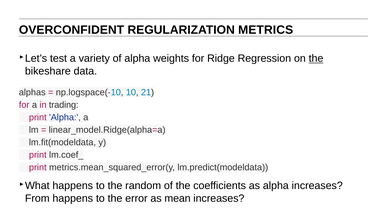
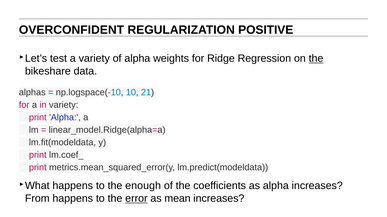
METRICS: METRICS -> POSITIVE (266, 30)
in trading: trading -> variety (64, 105)
random: random -> enough (143, 186)
error underline: none -> present (136, 199)
